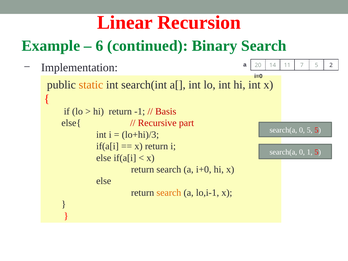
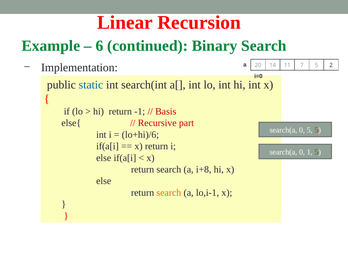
static colour: orange -> blue (91, 85)
lo+hi)/3: lo+hi)/3 -> lo+hi)/6 (140, 135)
i+0: i+0 -> i+8 (204, 169)
